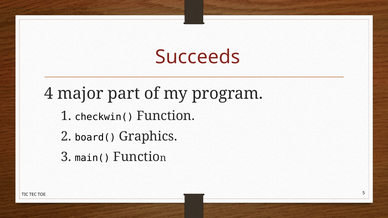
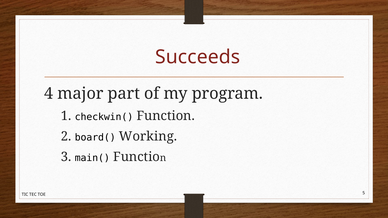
Graphics: Graphics -> Working (148, 136)
